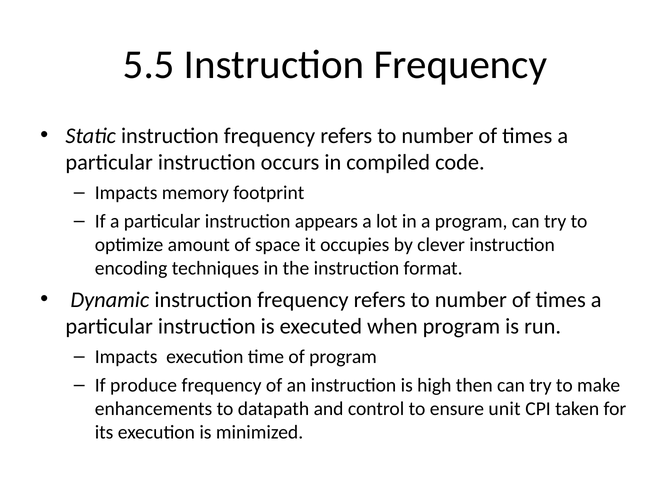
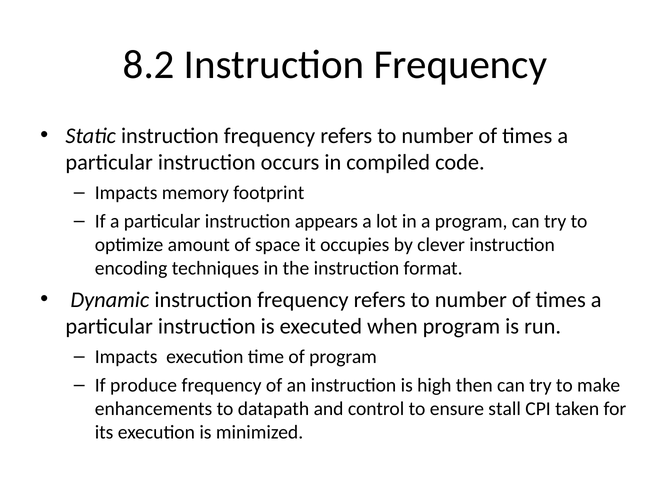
5.5: 5.5 -> 8.2 (149, 65)
unit: unit -> stall (505, 409)
